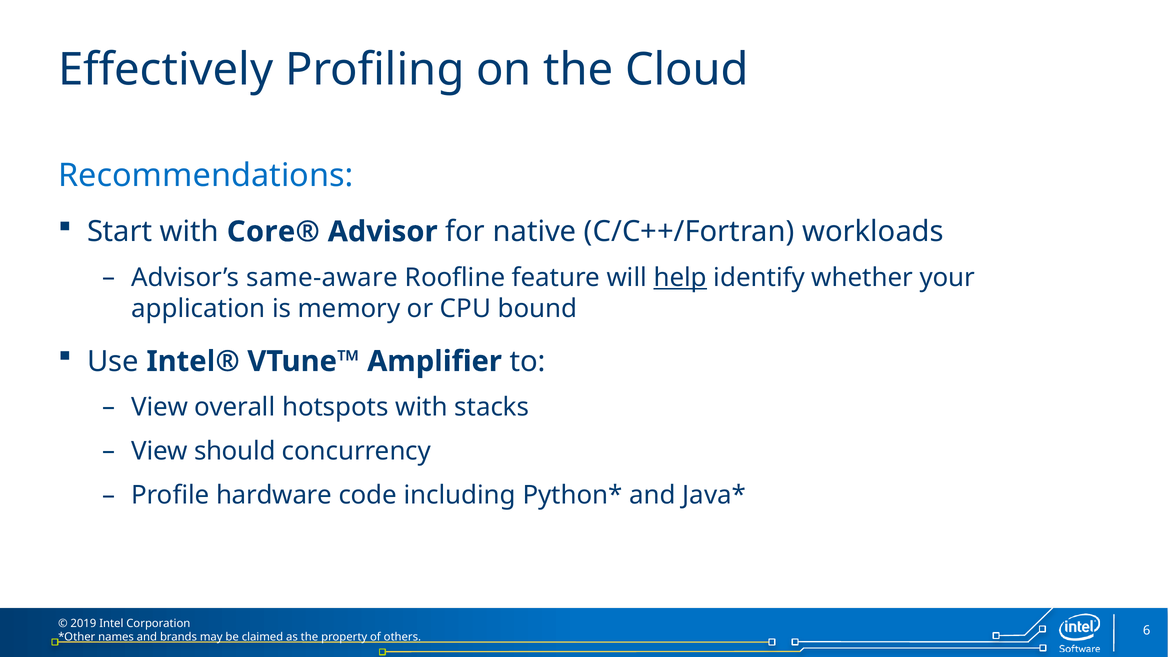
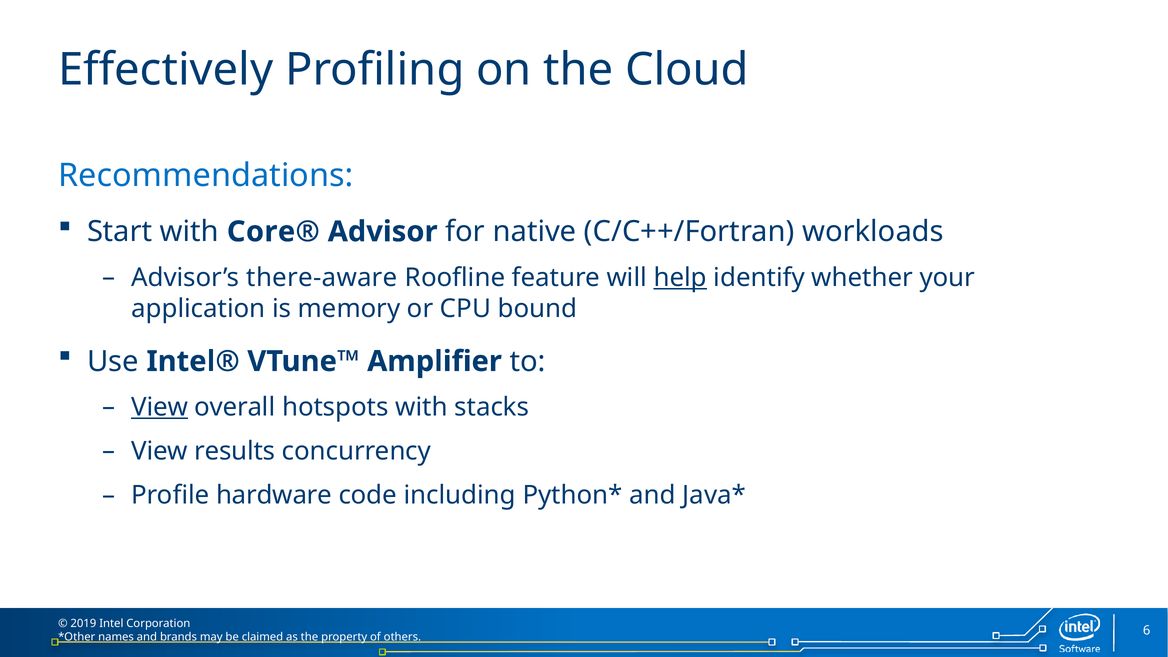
same-aware: same-aware -> there-aware (322, 278)
View underline: none -> present (160, 407)
should: should -> results (235, 451)
